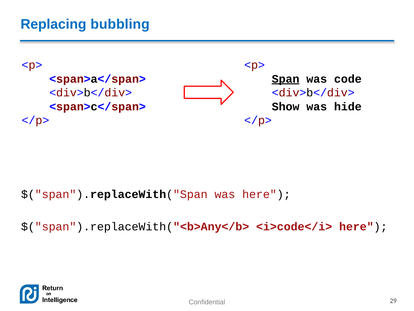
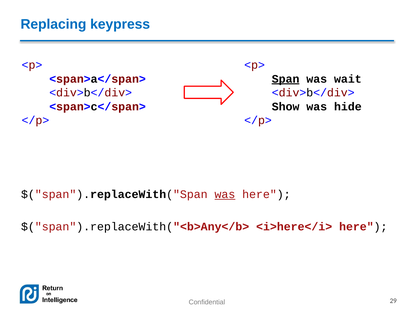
bubbling: bubbling -> keypress (120, 24)
code: code -> wait (348, 79)
was underline: none -> present (225, 194)
<i>code</i>: <i>code</i> -> <i>here</i> (294, 226)
